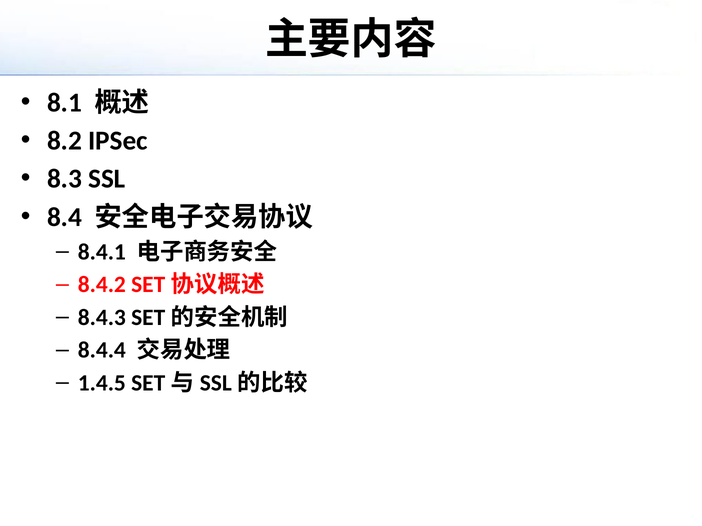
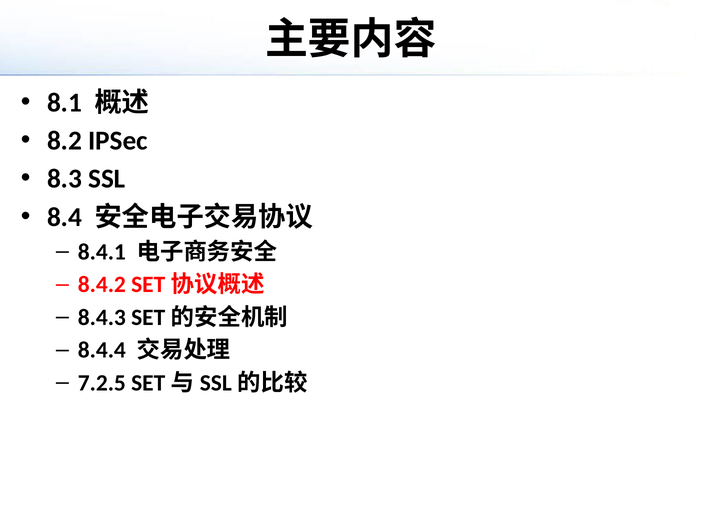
1.4.5: 1.4.5 -> 7.2.5 (102, 383)
